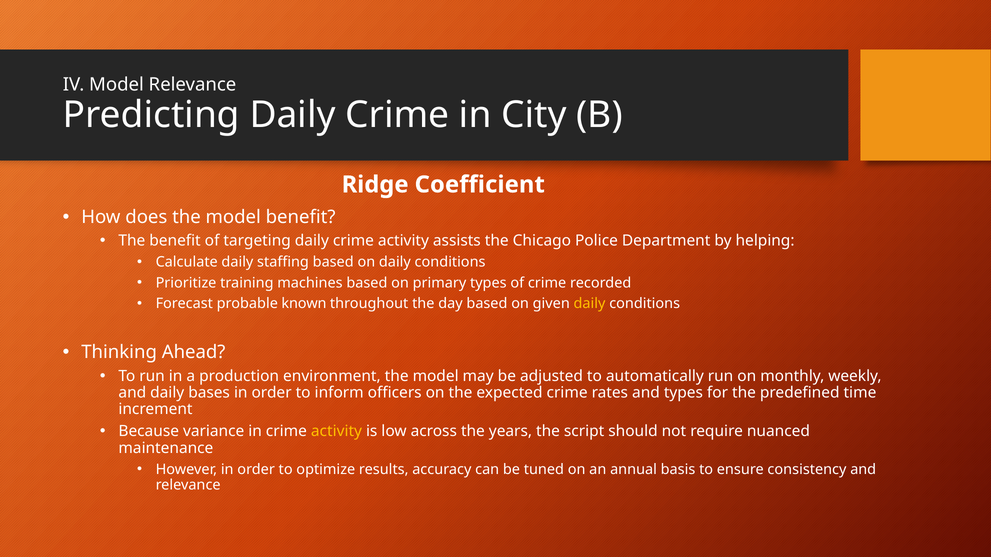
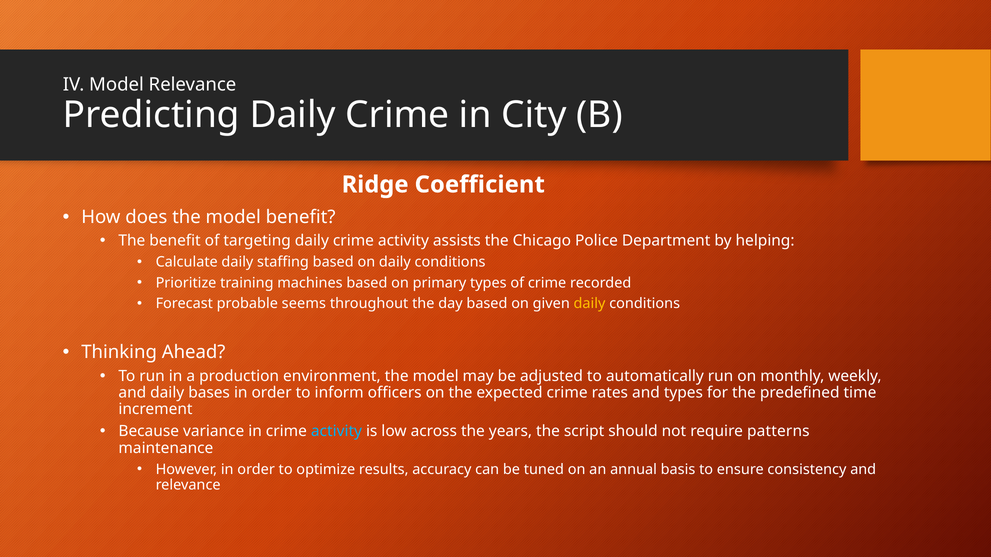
known: known -> seems (304, 304)
activity colour: yellow -> light blue (336, 432)
nuanced: nuanced -> patterns (778, 432)
